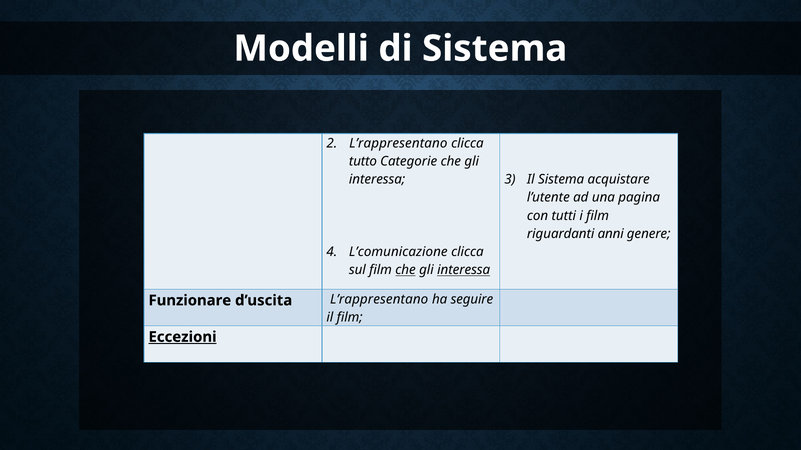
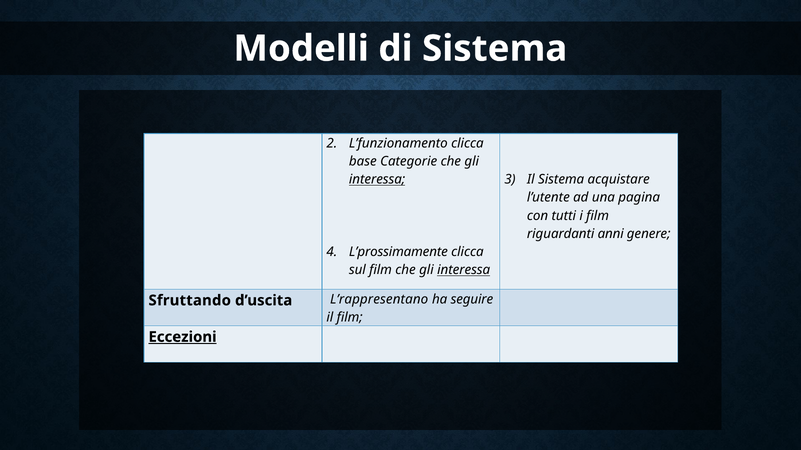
L’rappresentano: L’rappresentano -> L’funzionamento (398, 143)
tutto: tutto -> base (363, 162)
interessa underline: none -> present (377, 180)
L’comunicazione: L’comunicazione -> L’prossimamente (398, 252)
che underline: present -> none (406, 270)
Funzionare: Funzionare -> Sfruttando (190, 301)
